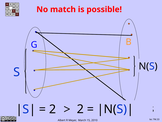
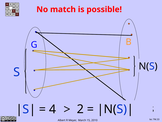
2: 2 -> 4 (53, 109)
